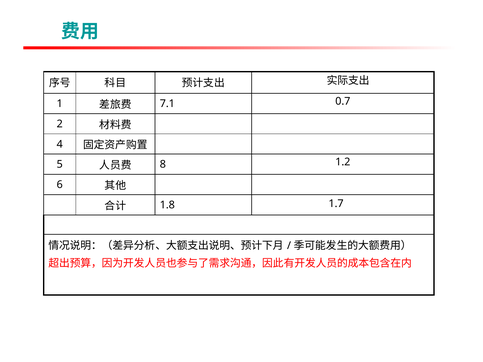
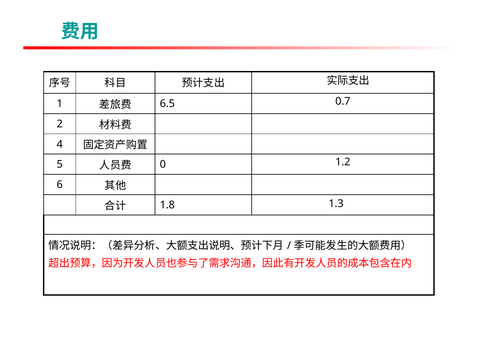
7.1: 7.1 -> 6.5 (167, 104)
8: 8 -> 0 (163, 165)
1.7: 1.7 -> 1.3 (336, 204)
